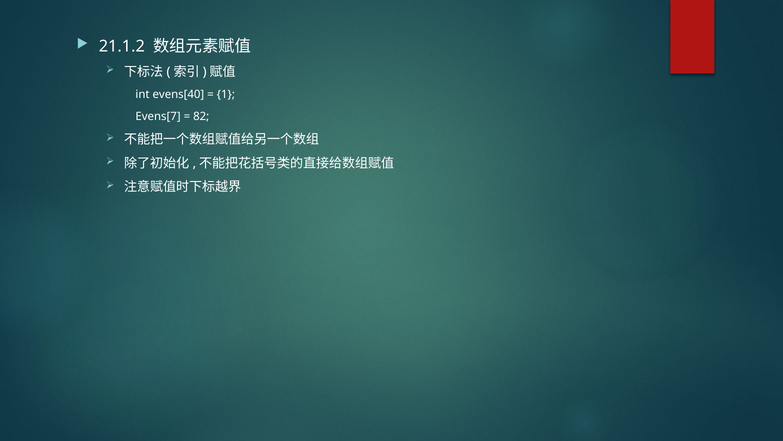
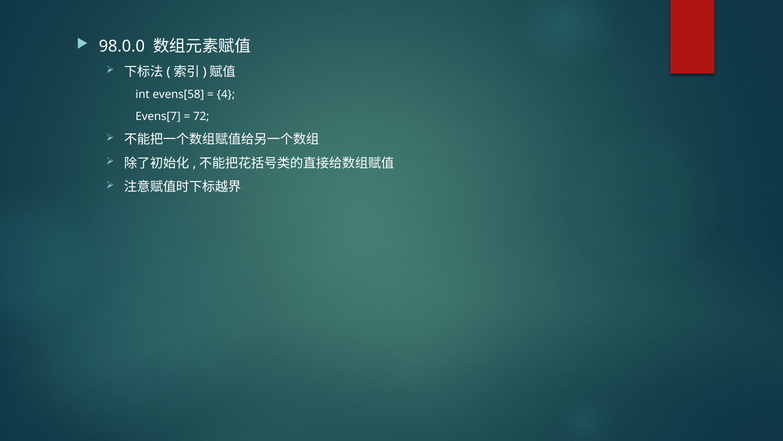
21.1.2: 21.1.2 -> 98.0.0 (122, 46)
evens[40: evens[40 -> evens[58 (178, 94)
1: 1 -> 4 (226, 94)
82: 82 -> 72 (201, 116)
